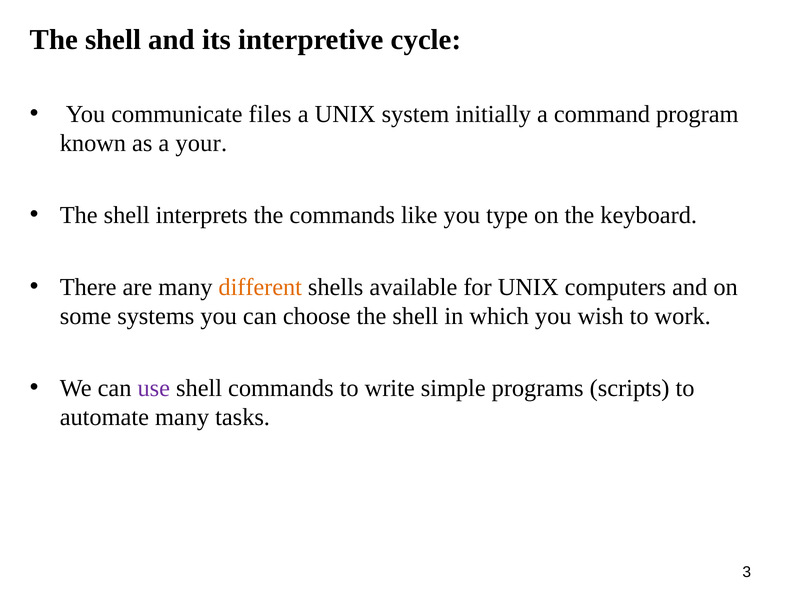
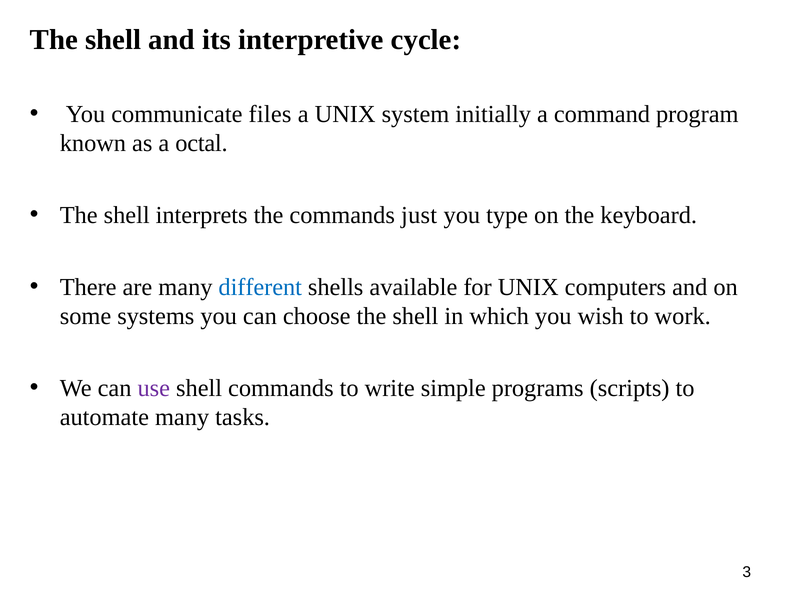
your: your -> octal (201, 143)
like: like -> just (419, 215)
different colour: orange -> blue (260, 287)
